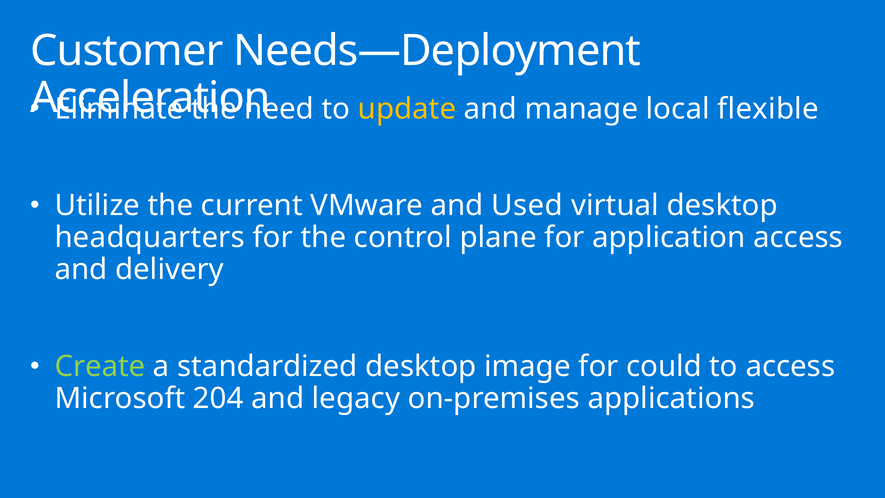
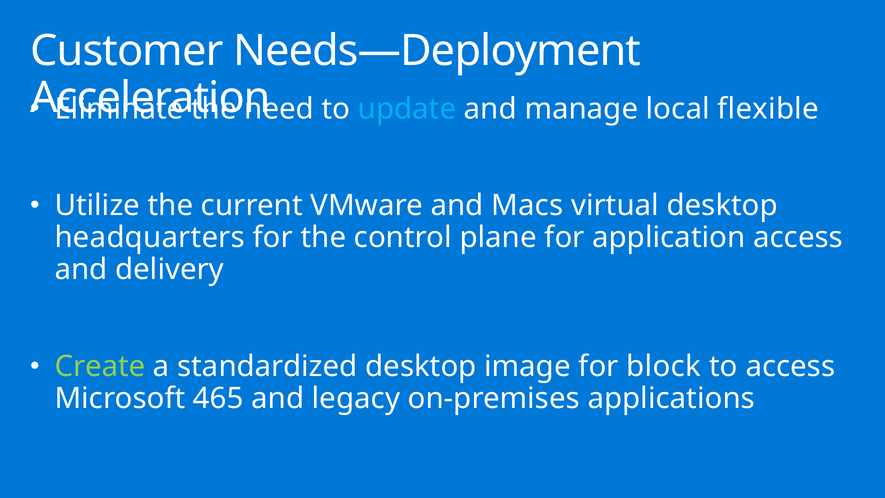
update colour: yellow -> light blue (407, 109)
Used: Used -> Macs (527, 206)
could: could -> block (664, 366)
204: 204 -> 465 (218, 398)
